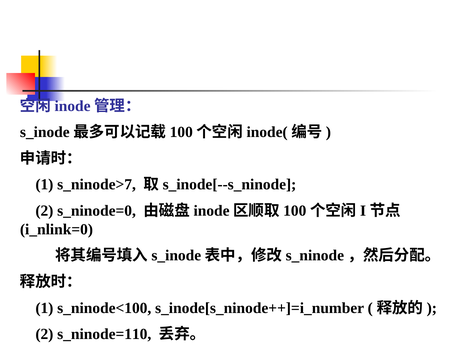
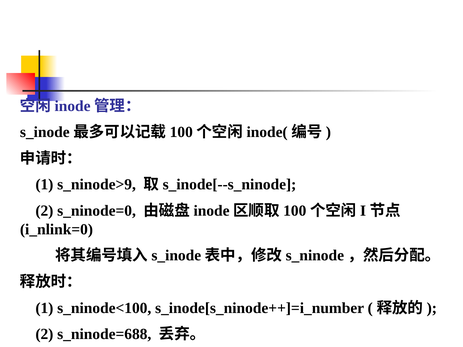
s_ninode>7: s_ninode>7 -> s_ninode>9 (97, 185)
s_ninode=110: s_ninode=110 -> s_ninode=688 (104, 334)
